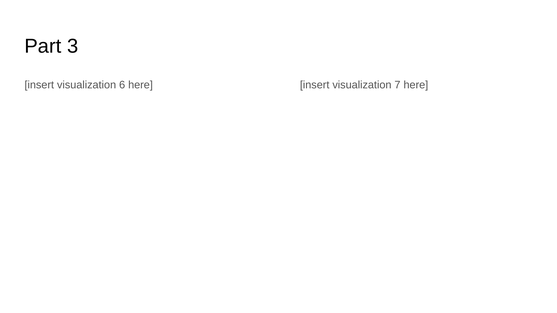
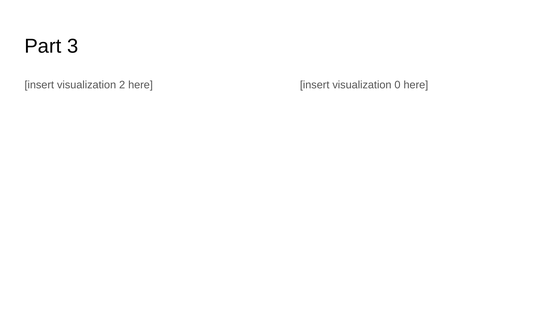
6: 6 -> 2 (122, 85)
7: 7 -> 0 (397, 85)
